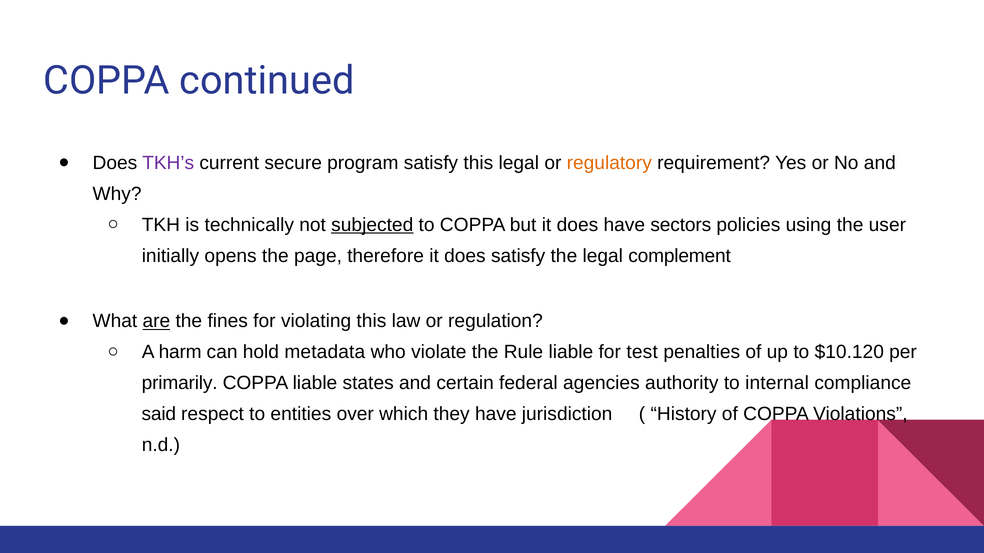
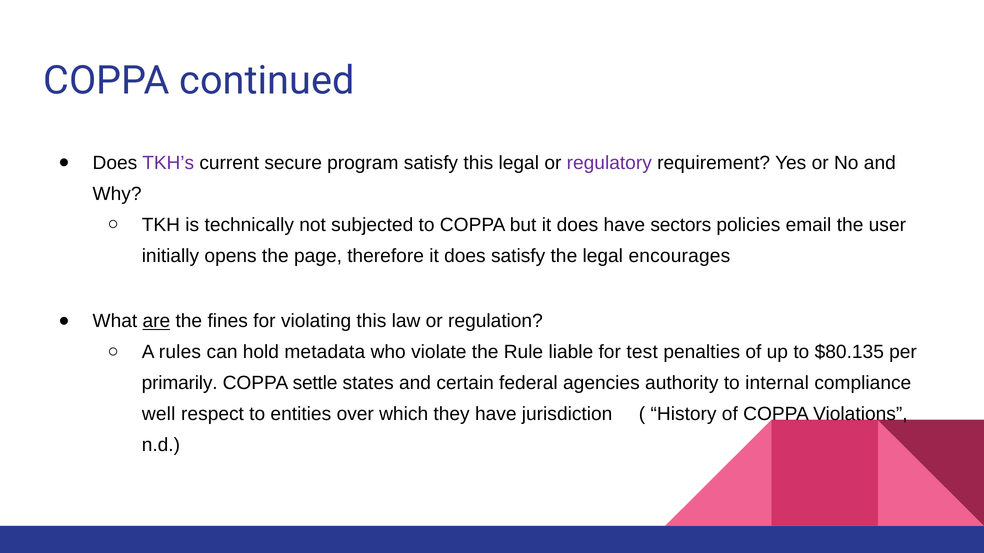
regulatory colour: orange -> purple (609, 163)
subjected underline: present -> none (372, 225)
using: using -> email (809, 225)
complement: complement -> encourages (679, 256)
harm: harm -> rules (180, 352)
$10.120: $10.120 -> $80.135 (849, 352)
COPPA liable: liable -> settle (315, 383)
said: said -> well (159, 414)
